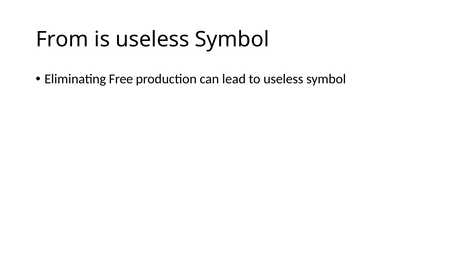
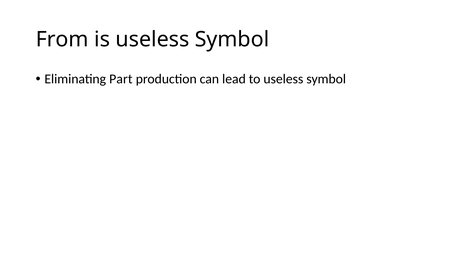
Free: Free -> Part (121, 79)
